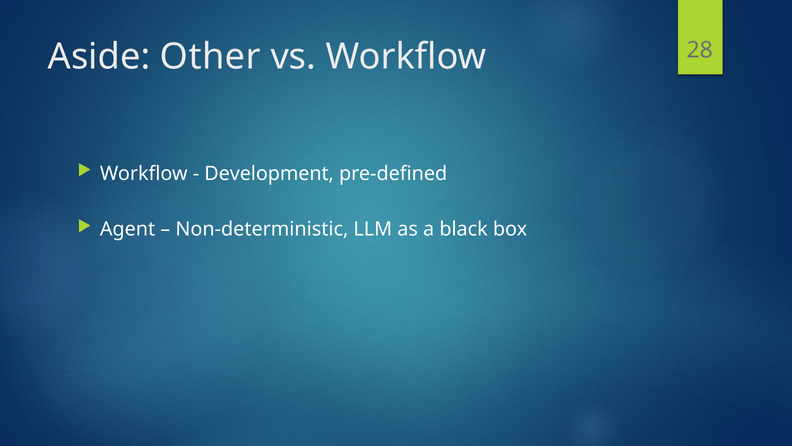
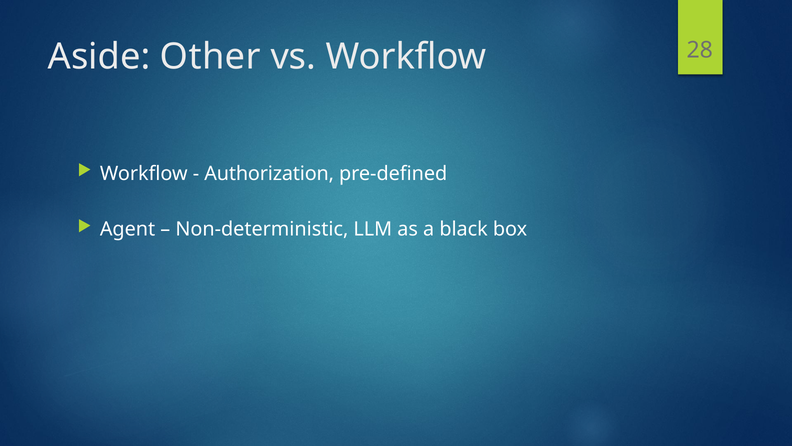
Development: Development -> Authorization (269, 173)
